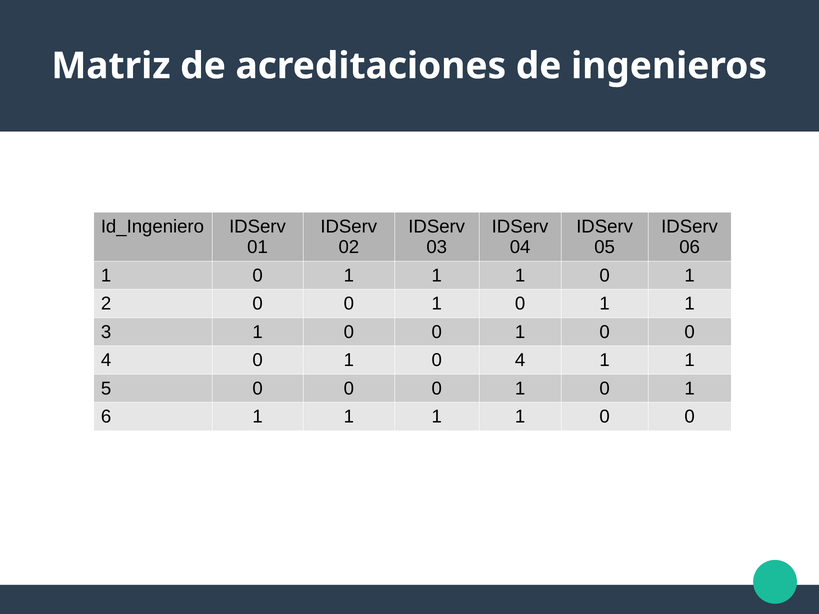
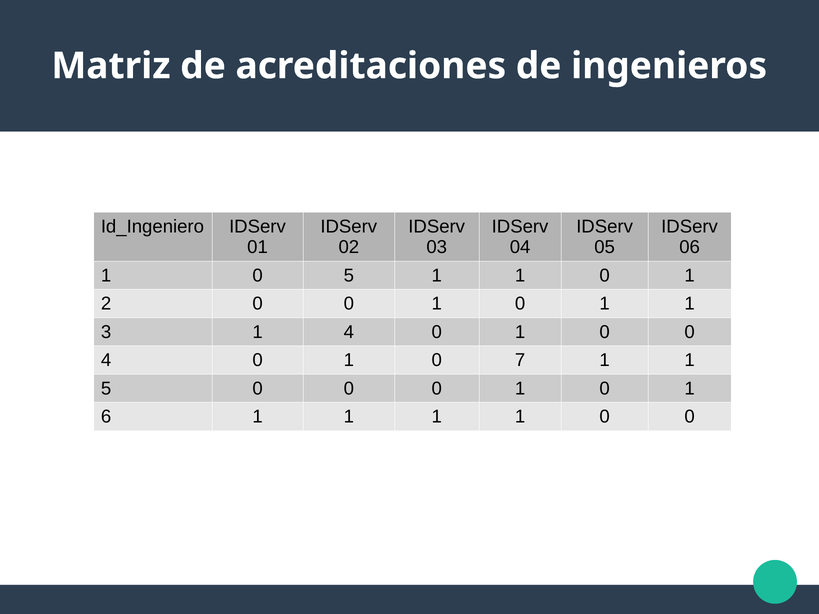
1: 1 -> 5 (349, 275)
3 1 0: 0 -> 4 (349, 332)
1 0 4: 4 -> 7 (520, 360)
